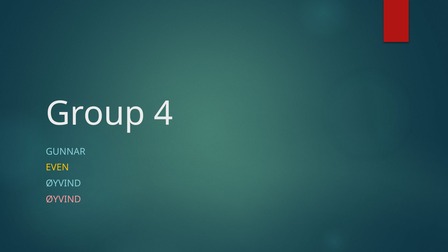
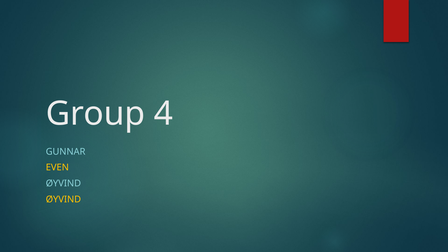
ØYVIND colour: pink -> yellow (63, 199)
